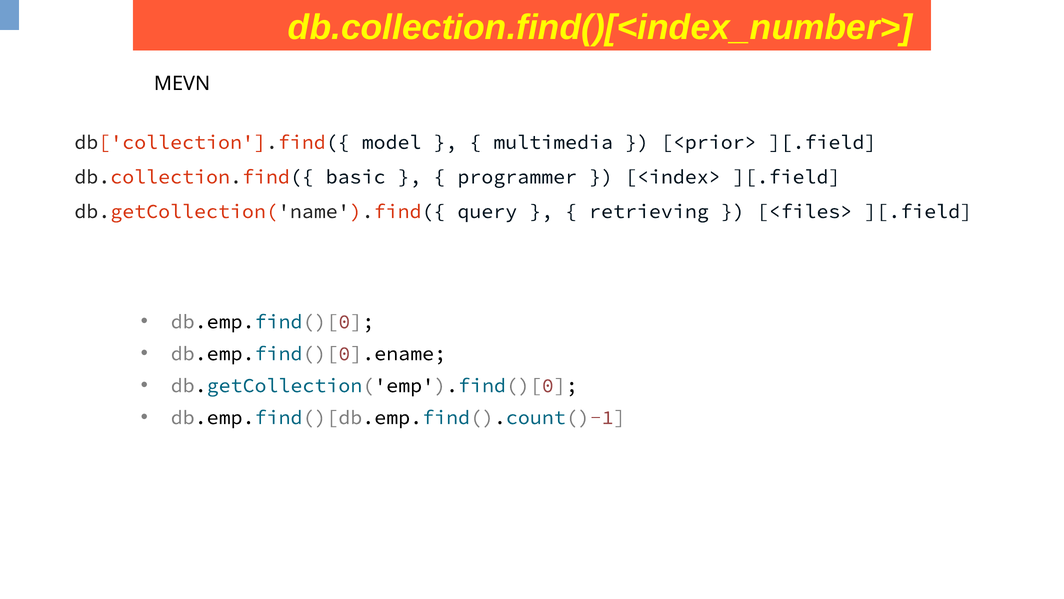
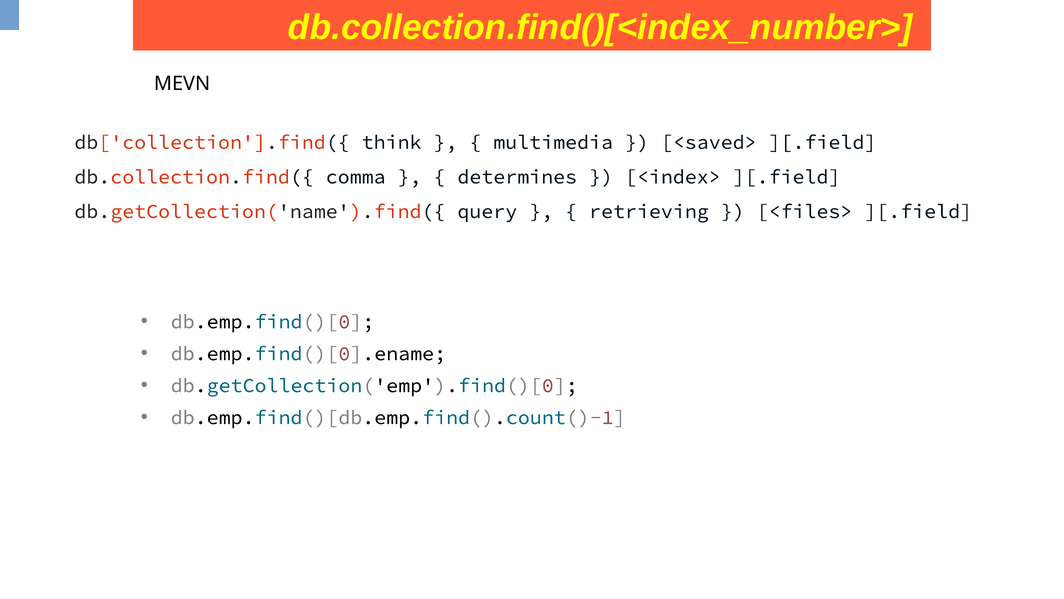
model: model -> think (392, 142)
<prior>: <prior> -> <saved> (709, 142)
basic: basic -> comma (356, 177)
programmer: programmer -> determines (517, 177)
